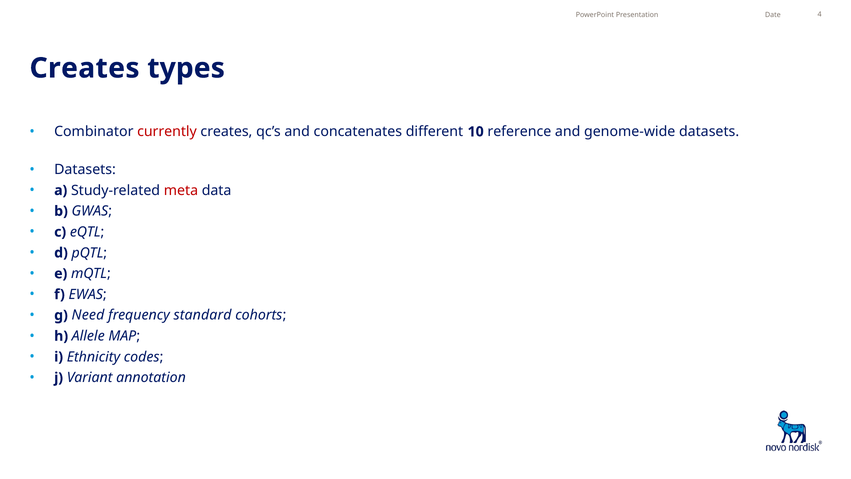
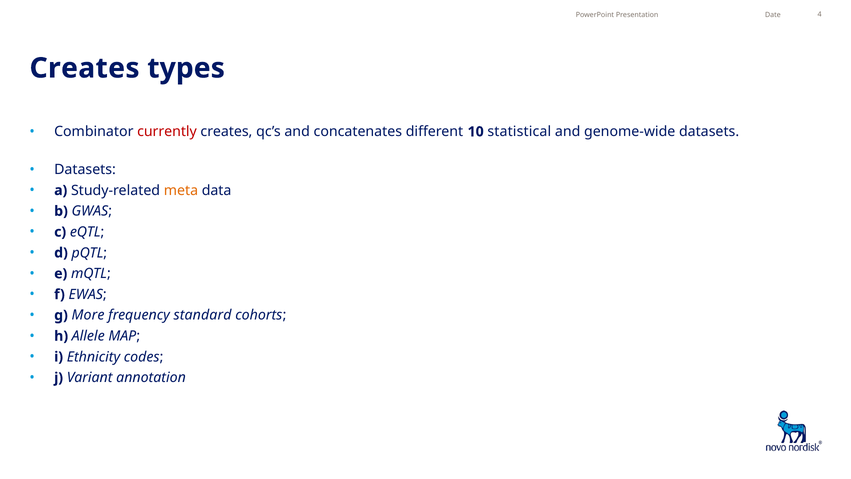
reference: reference -> statistical (519, 132)
meta colour: red -> orange (181, 190)
Need: Need -> More (88, 315)
